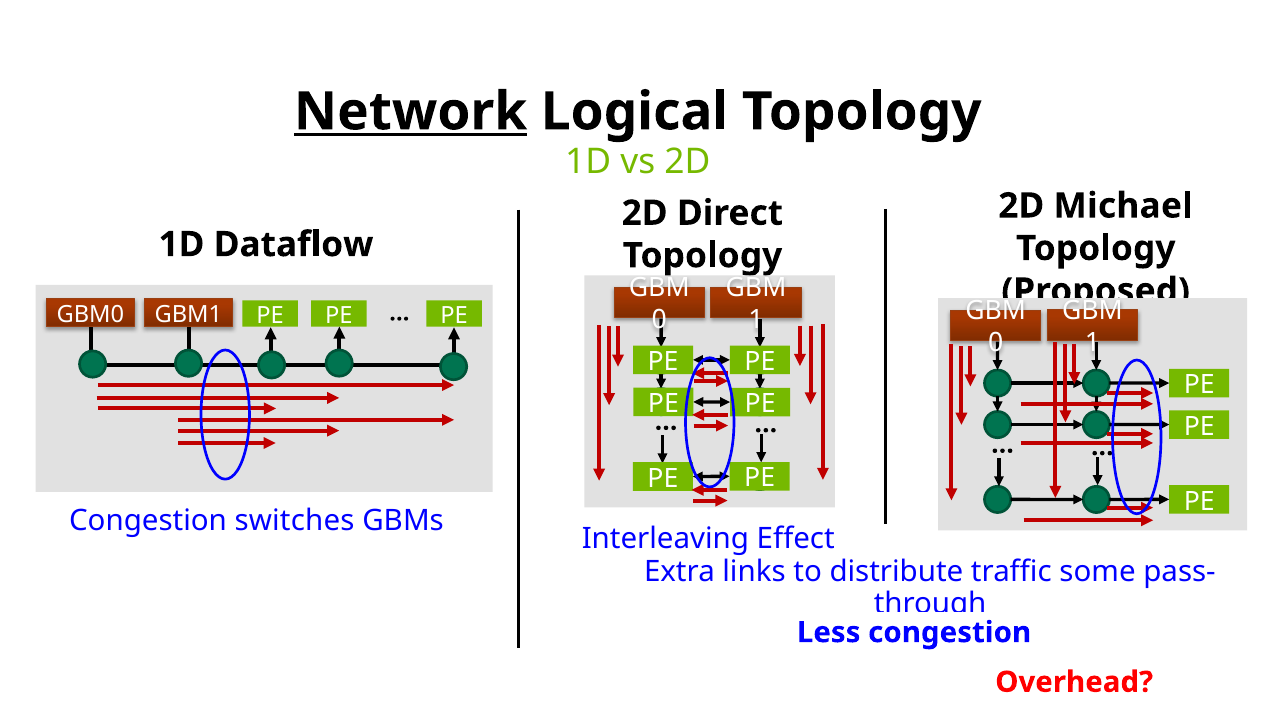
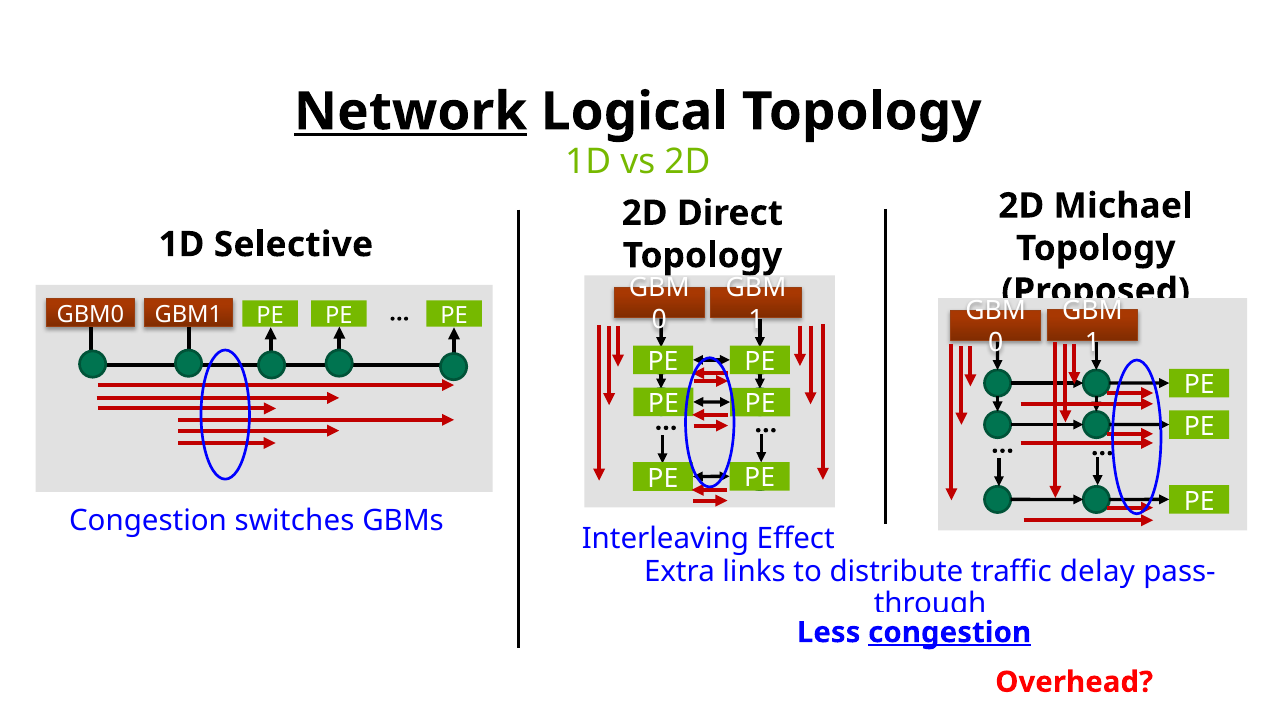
Dataflow: Dataflow -> Selective (293, 244)
some: some -> delay (1097, 572)
congestion underline: none -> present (950, 632)
